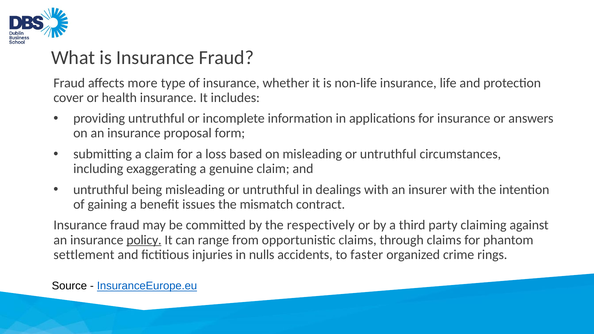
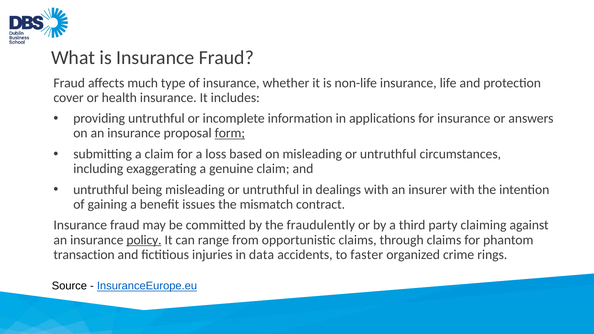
more: more -> much (143, 83)
form underline: none -> present (230, 133)
respectively: respectively -> fraudulently (321, 225)
settlement: settlement -> transaction (84, 255)
nulls: nulls -> data (262, 255)
